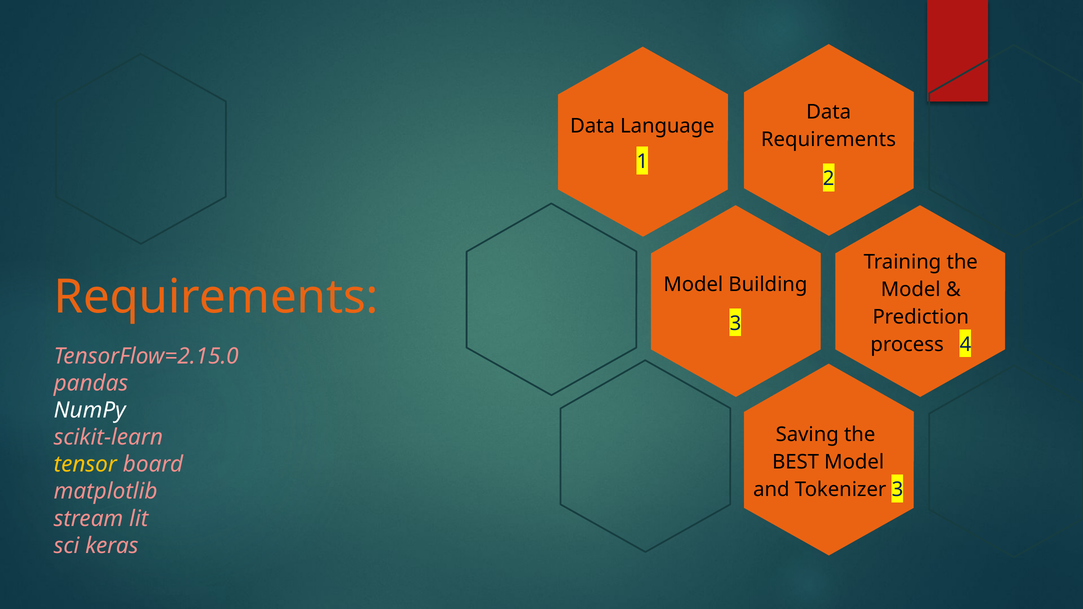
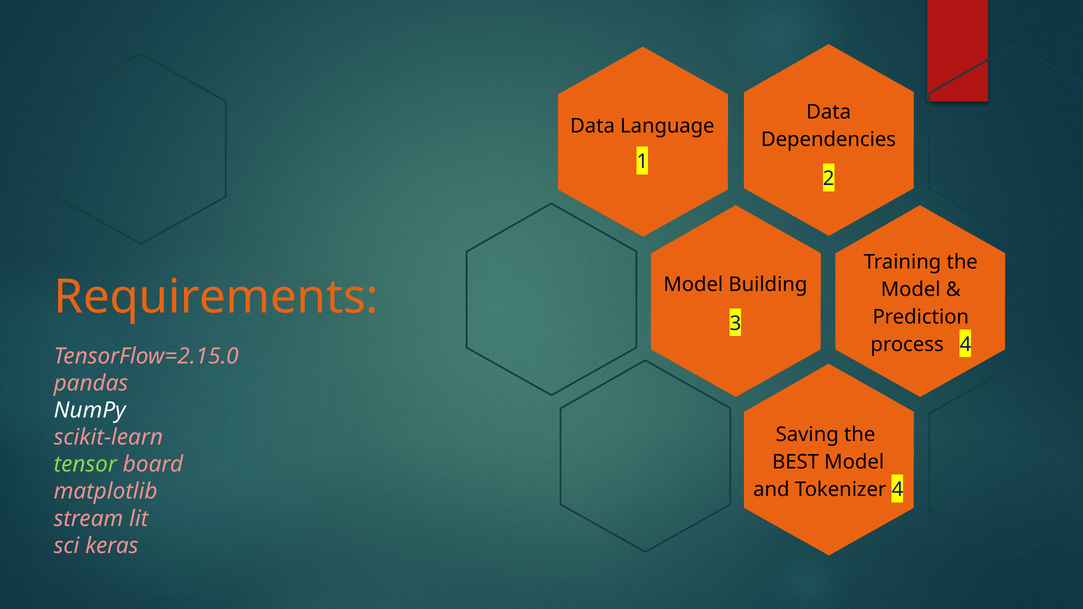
Requirements: Requirements -> Dependencies (828, 140)
tensor colour: yellow -> light green (85, 465)
Tokenizer 3: 3 -> 4 (897, 490)
